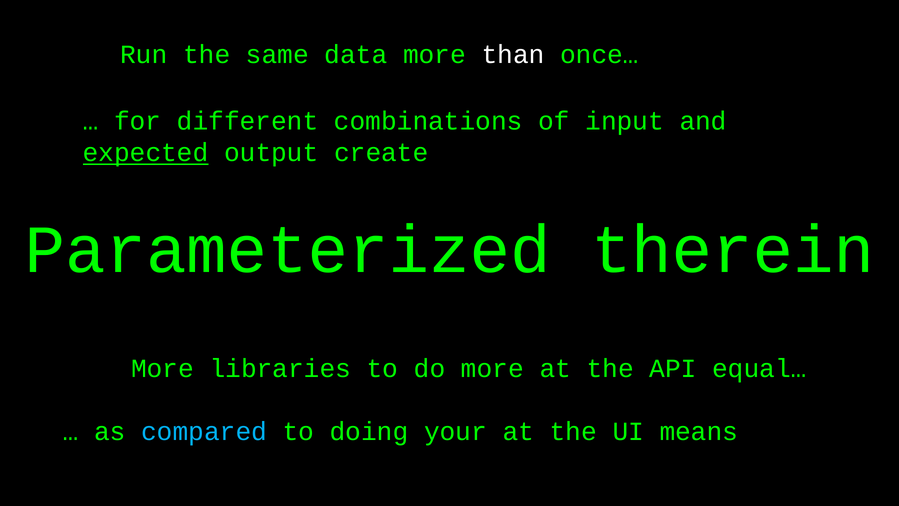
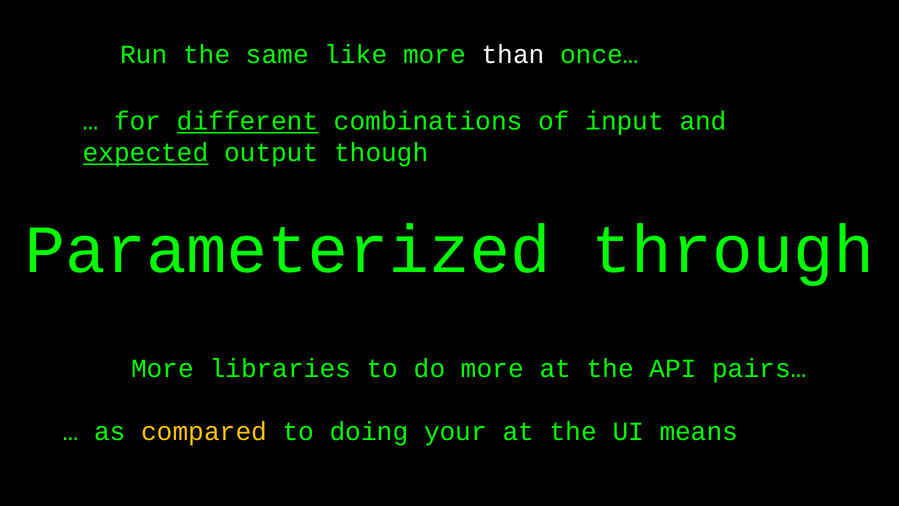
data: data -> like (356, 54)
different underline: none -> present (248, 121)
create: create -> though (381, 153)
therein: therein -> through (733, 250)
equal…: equal… -> pairs… (759, 368)
compared colour: light blue -> yellow (204, 432)
